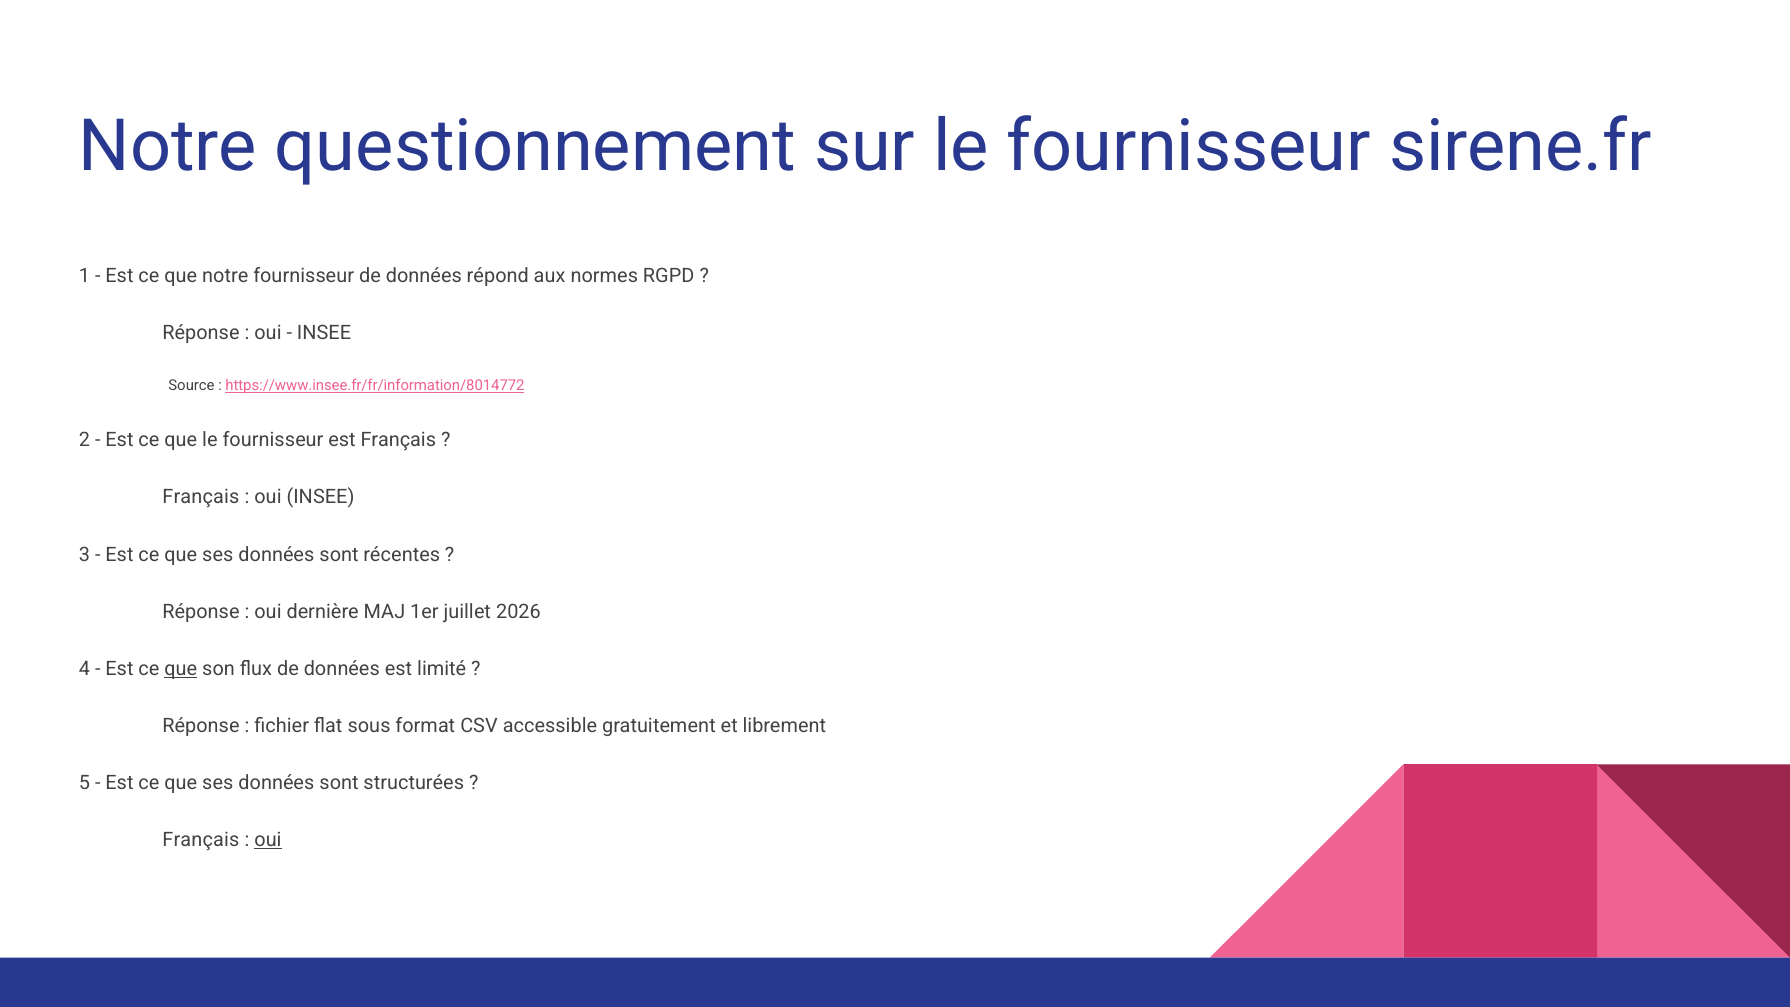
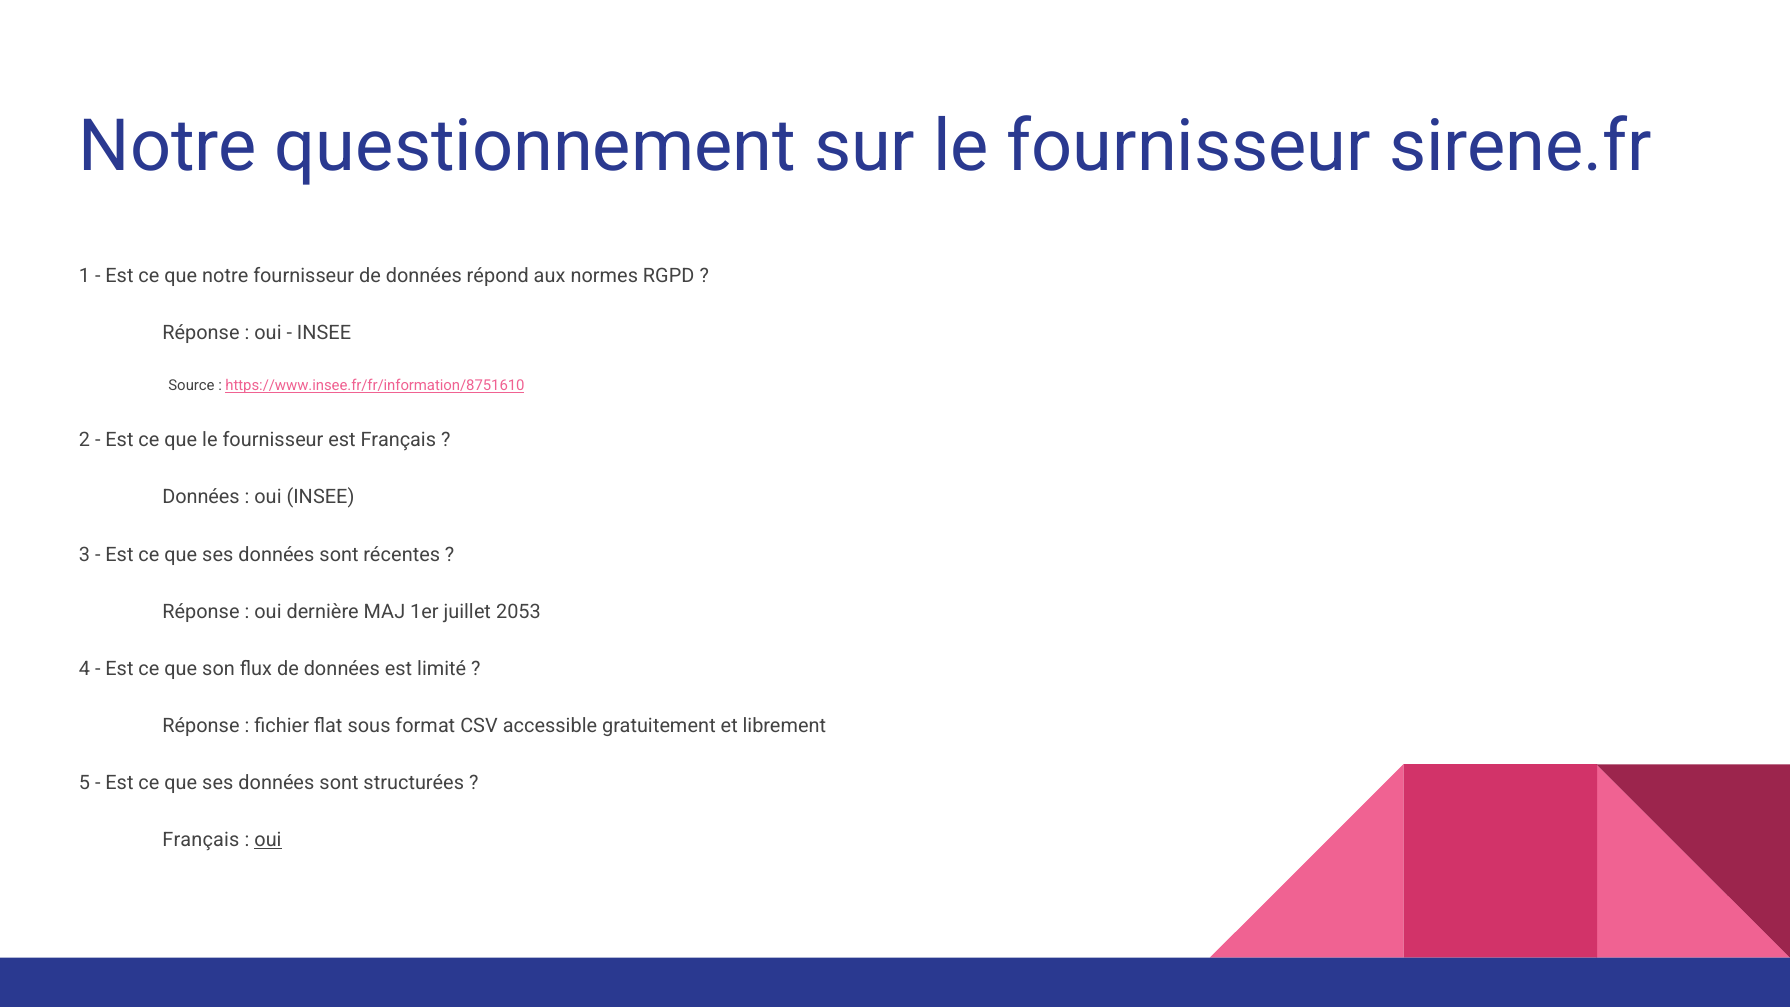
https://www.insee.fr/fr/information/8014772: https://www.insee.fr/fr/information/8014772 -> https://www.insee.fr/fr/information/8751610 (375, 386)
Français: Français -> Données (201, 497)
2026: 2026 -> 2053 (518, 612)
que underline: present -> none (181, 669)
